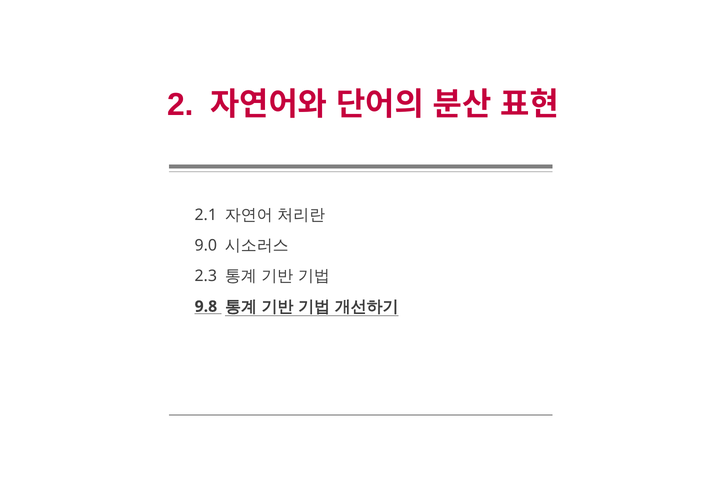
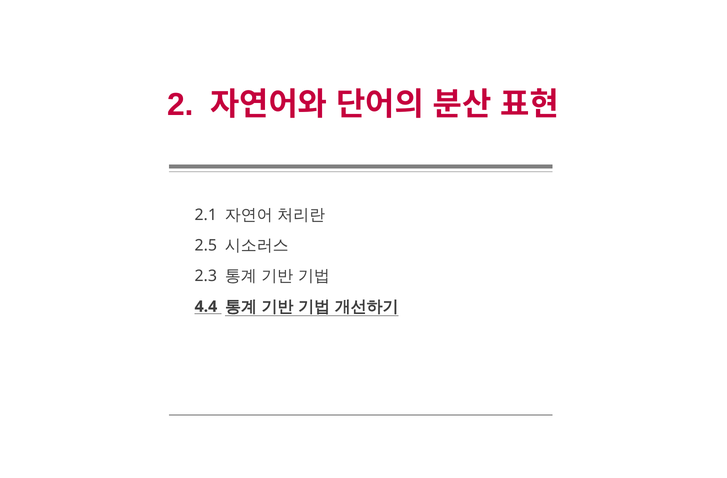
9.0: 9.0 -> 2.5 (206, 245)
9.8: 9.8 -> 4.4 (206, 306)
